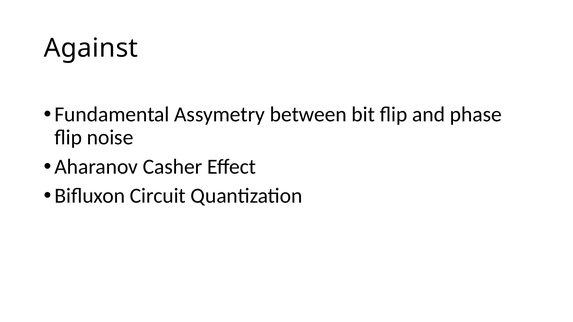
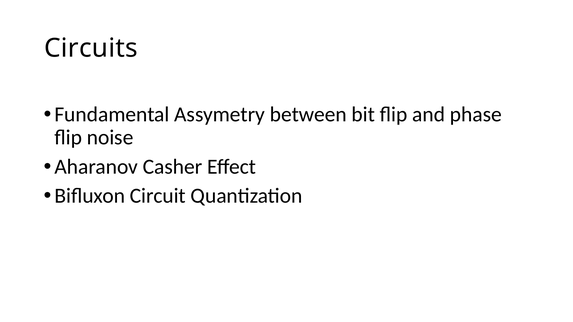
Against: Against -> Circuits (91, 48)
